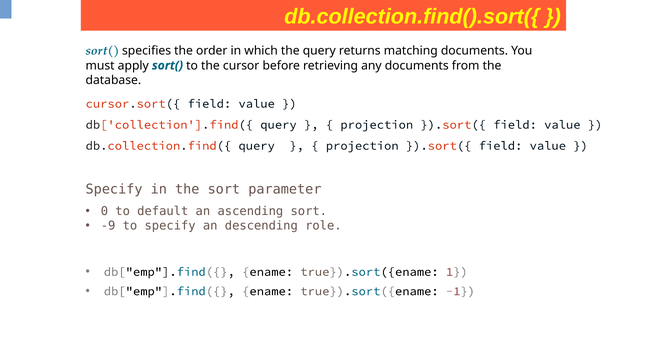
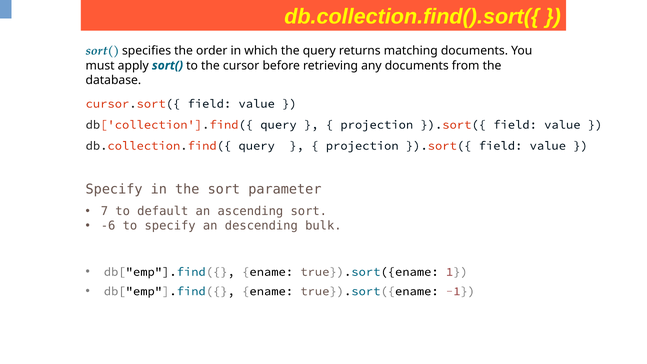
0: 0 -> 7 (104, 211)
-9: -9 -> -6 (108, 226)
role: role -> bulk (323, 226)
